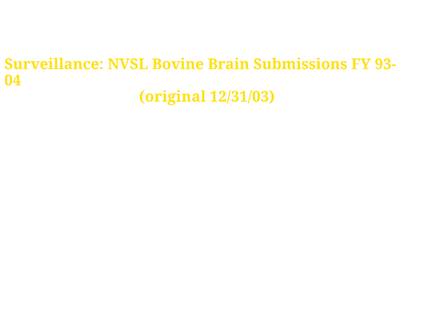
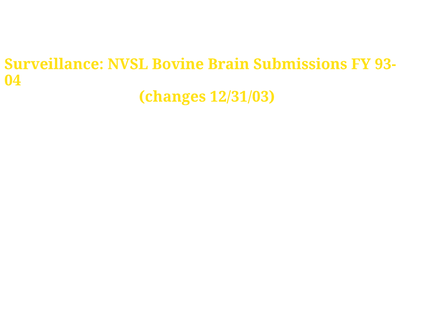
original: original -> changes (172, 97)
